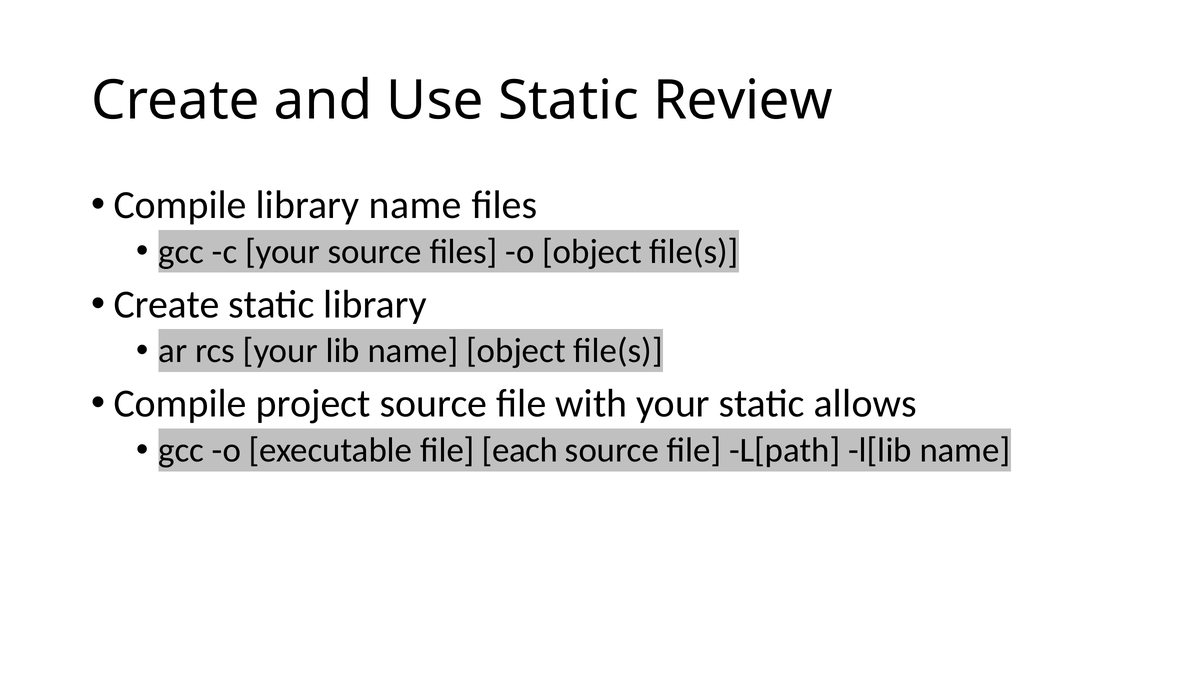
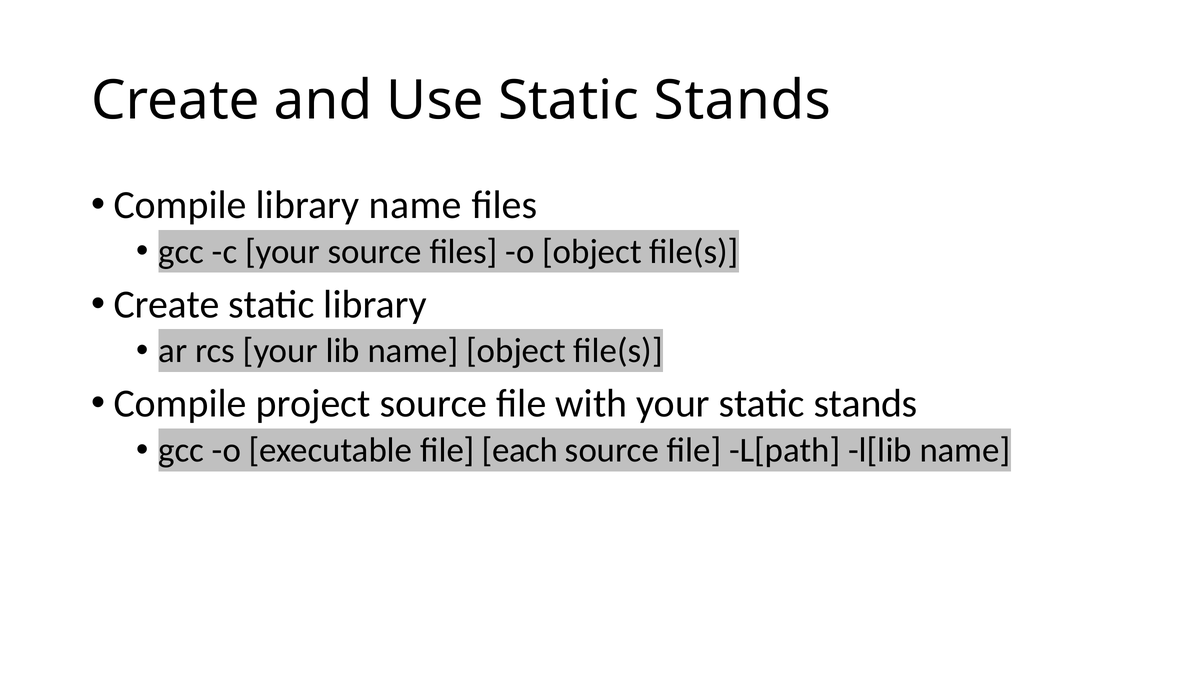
Use Static Review: Review -> Stands (742, 100)
your static allows: allows -> stands (866, 404)
